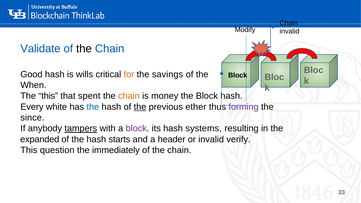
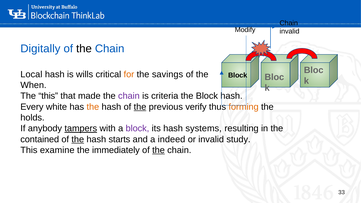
Validate: Validate -> Digitally (40, 49)
Good: Good -> Local (31, 74)
spent: spent -> made (89, 96)
chain colour: orange -> purple (129, 96)
money: money -> criteria (165, 96)
the colour: blue -> orange (93, 107)
ether: ether -> verify (196, 107)
forming colour: purple -> orange (244, 107)
since: since -> holds (32, 118)
expanded: expanded -> contained (40, 139)
the underline: none -> present (78, 139)
header: header -> indeed (172, 139)
verify: verify -> study (238, 139)
question: question -> examine (57, 150)
the underline: none -> present (159, 150)
